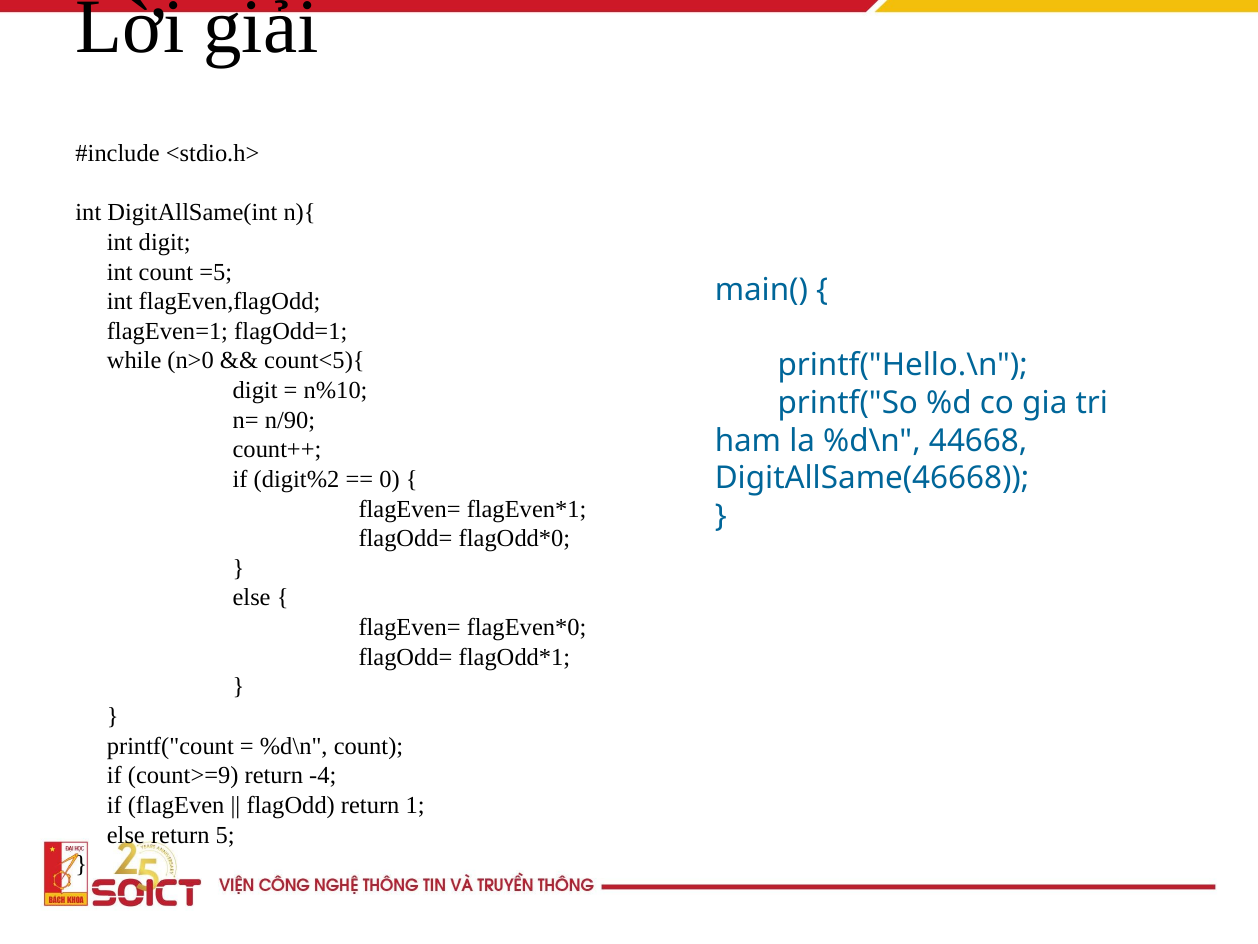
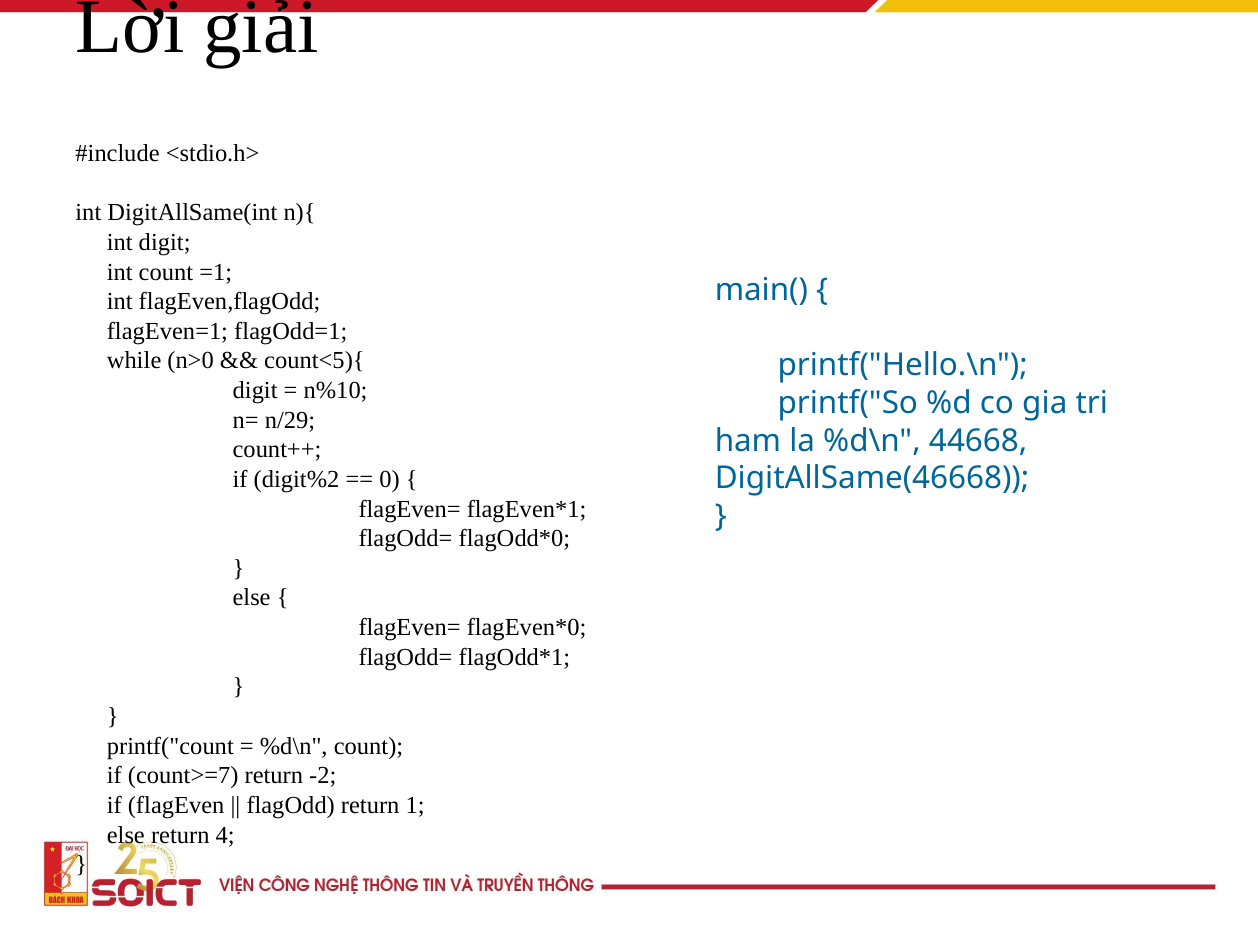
=5: =5 -> =1 (216, 272)
n/90: n/90 -> n/29 (290, 420)
count>=9: count>=9 -> count>=7 (183, 775)
-4: -4 -> -2 (323, 775)
5: 5 -> 4 (225, 835)
